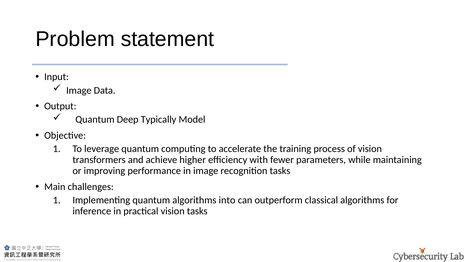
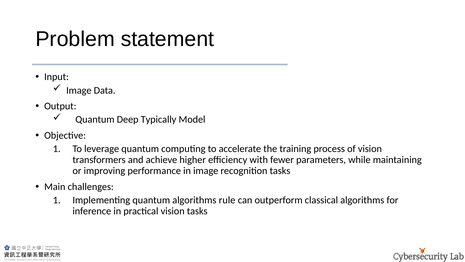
into: into -> rule (227, 200)
